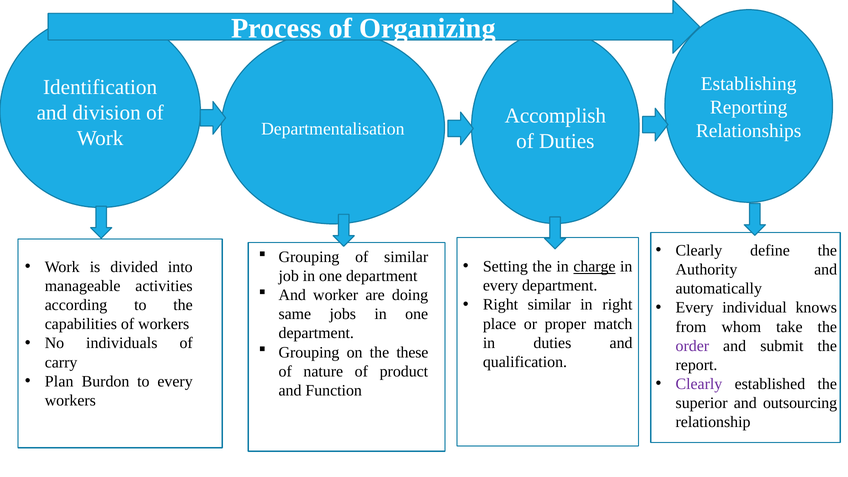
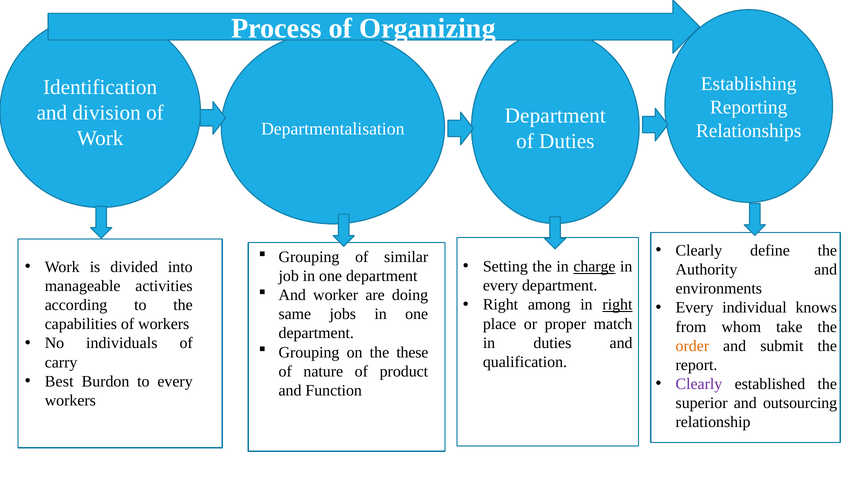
Accomplish: Accomplish -> Department (555, 116)
automatically: automatically -> environments (719, 289)
Right similar: similar -> among (549, 305)
right underline: none -> present (617, 305)
order colour: purple -> orange (692, 346)
Plan: Plan -> Best (59, 381)
